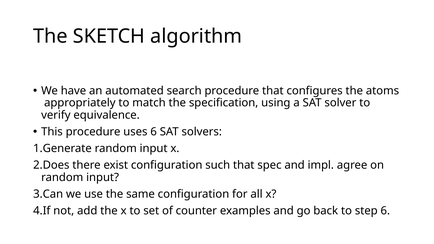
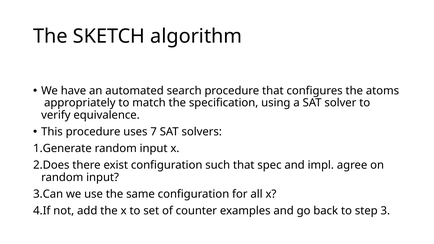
uses 6: 6 -> 7 (154, 132)
step 6: 6 -> 3 (385, 211)
